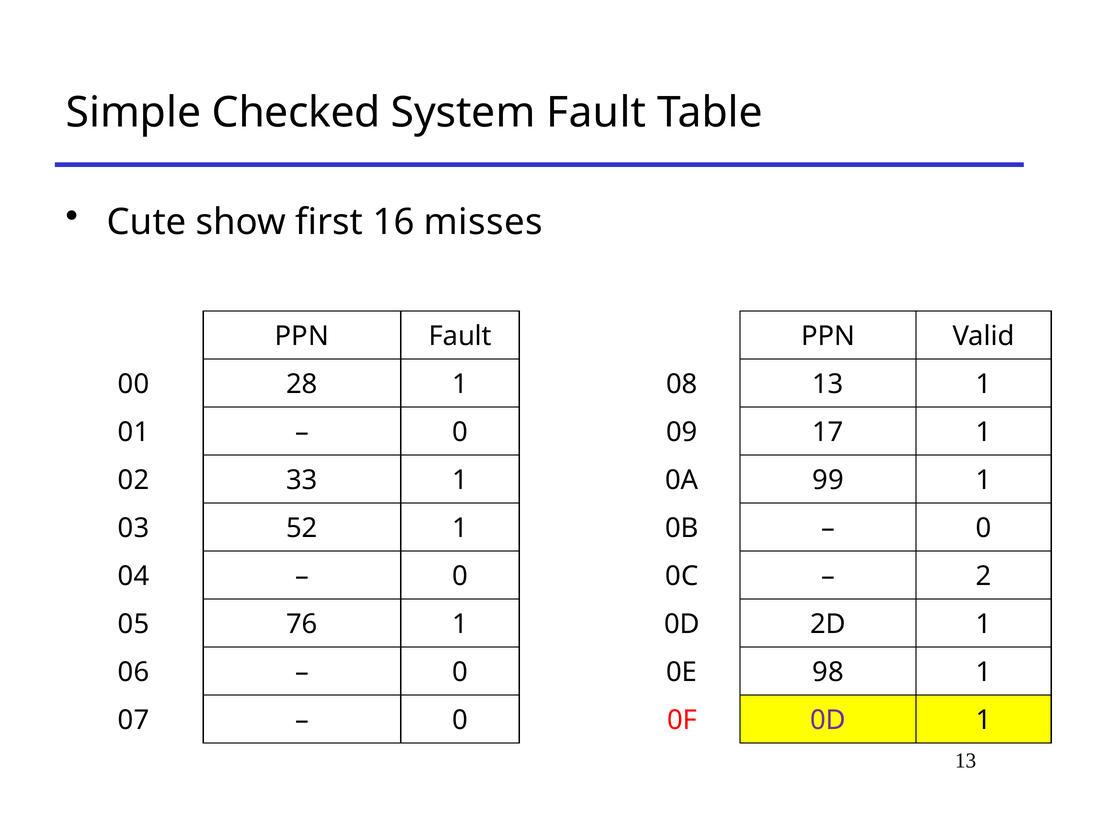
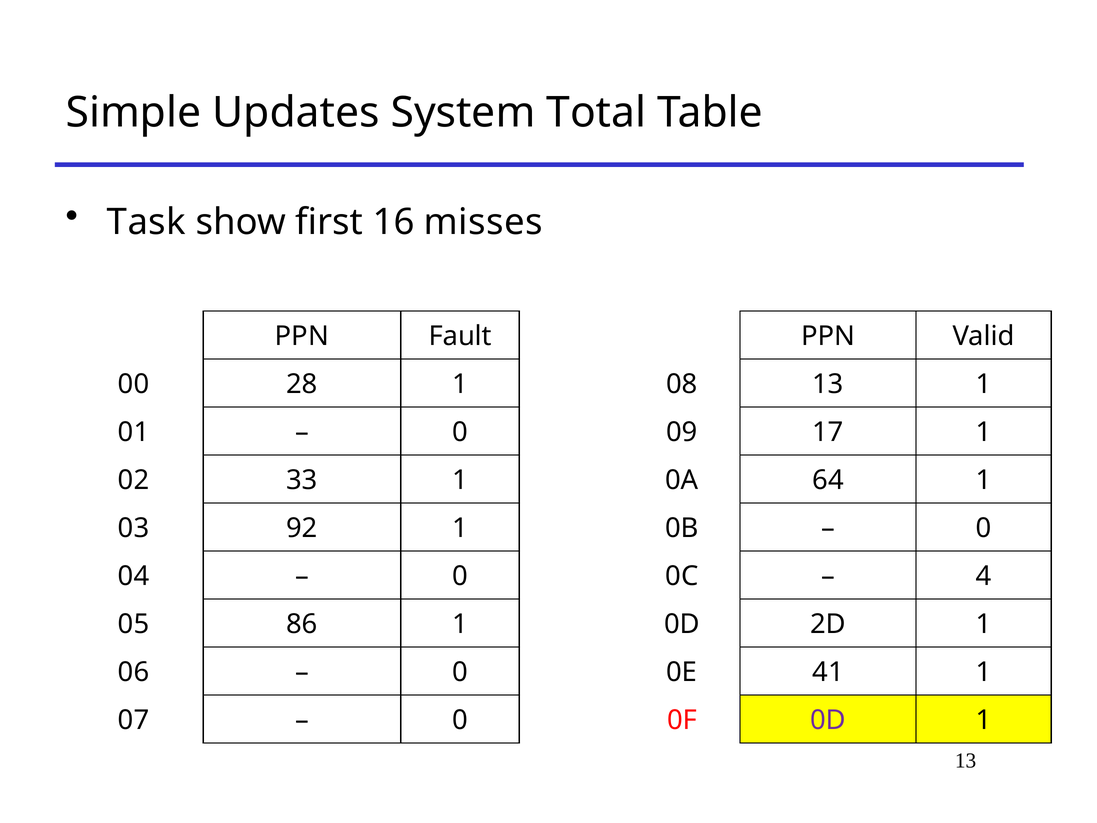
Checked: Checked -> Updates (296, 113)
System Fault: Fault -> Total (596, 113)
Cute: Cute -> Task (146, 222)
99: 99 -> 64 (828, 480)
52: 52 -> 92 (302, 528)
2: 2 -> 4 (984, 576)
76: 76 -> 86 (302, 624)
98: 98 -> 41 (828, 672)
